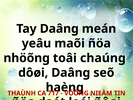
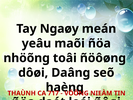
Tay Daâng: Daâng -> Ngaøy (59, 29)
chaúng: chaúng -> ñöôøng (103, 58)
